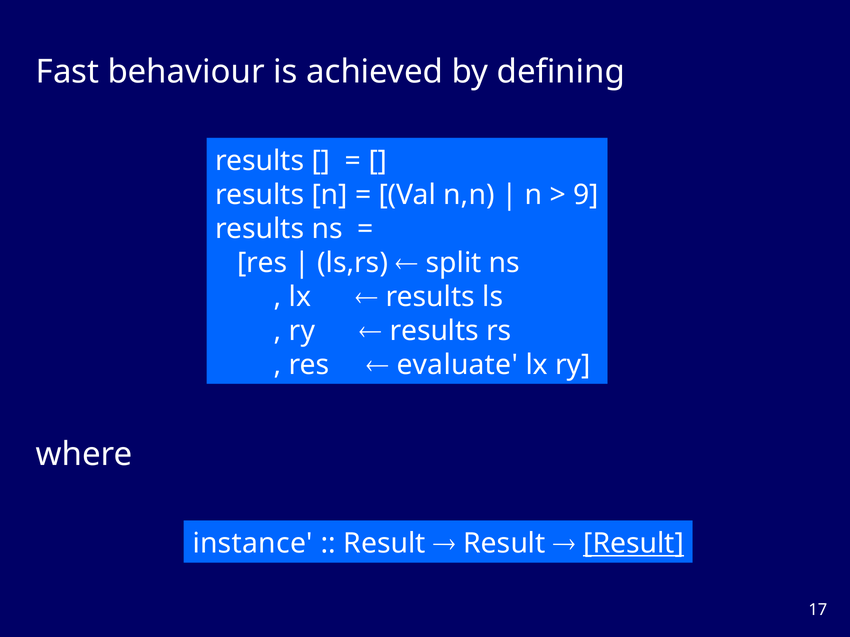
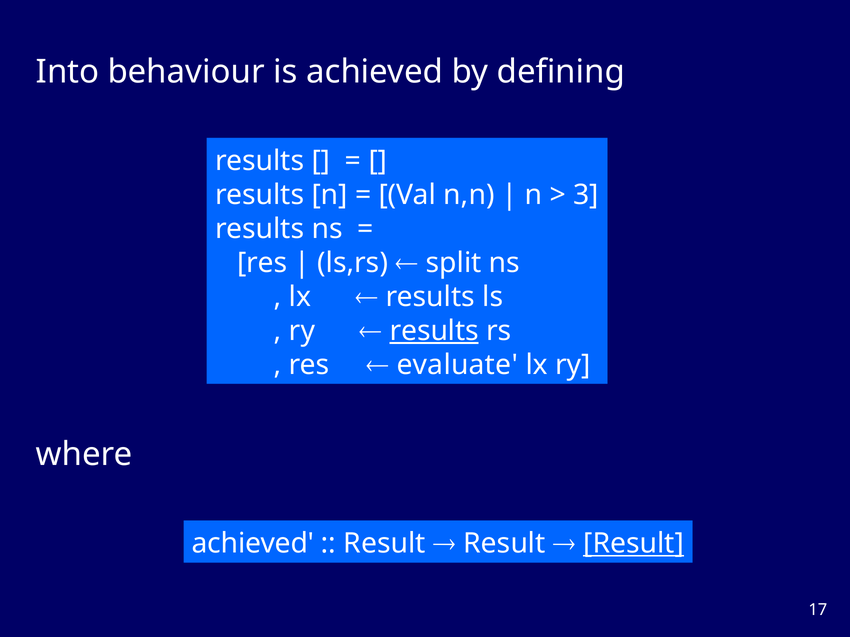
Fast: Fast -> Into (68, 72)
9: 9 -> 3 (586, 195)
results underline: none -> present (434, 331)
instance: instance -> achieved (253, 544)
